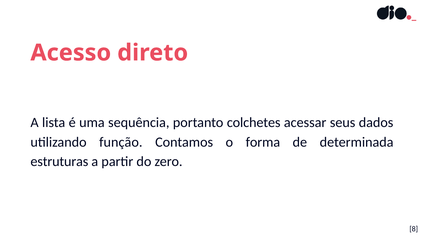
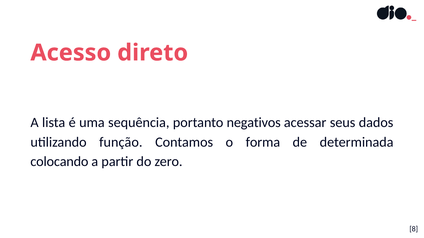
colchetes: colchetes -> negativos (254, 123)
estruturas: estruturas -> colocando (59, 162)
